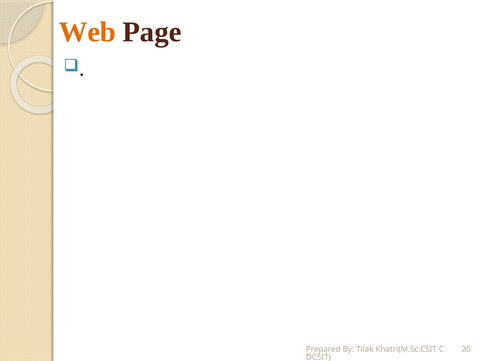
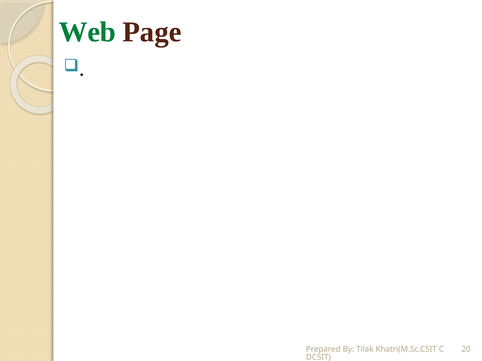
Web colour: orange -> green (87, 32)
